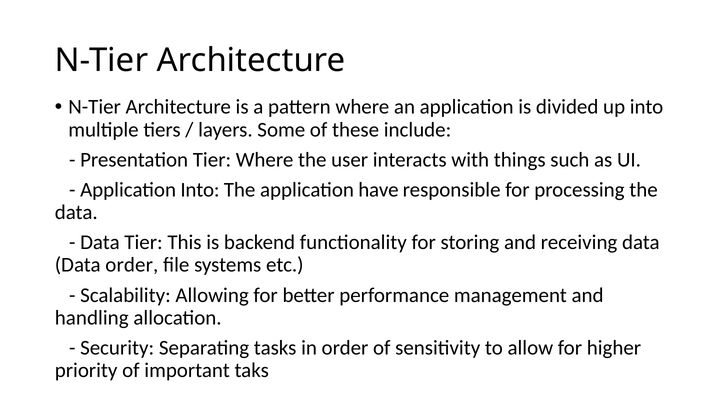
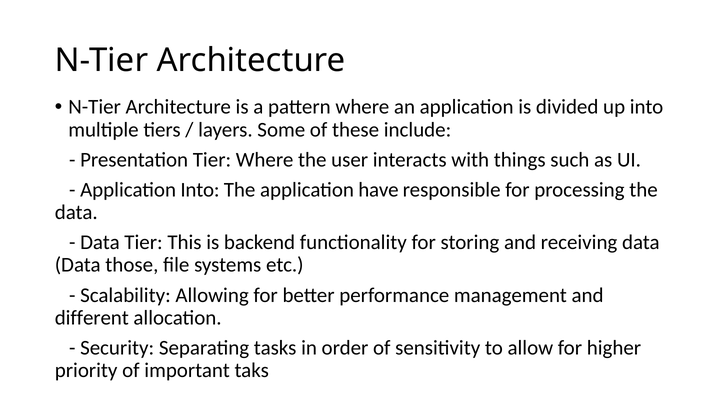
Data order: order -> those (132, 265)
handling: handling -> different (92, 318)
